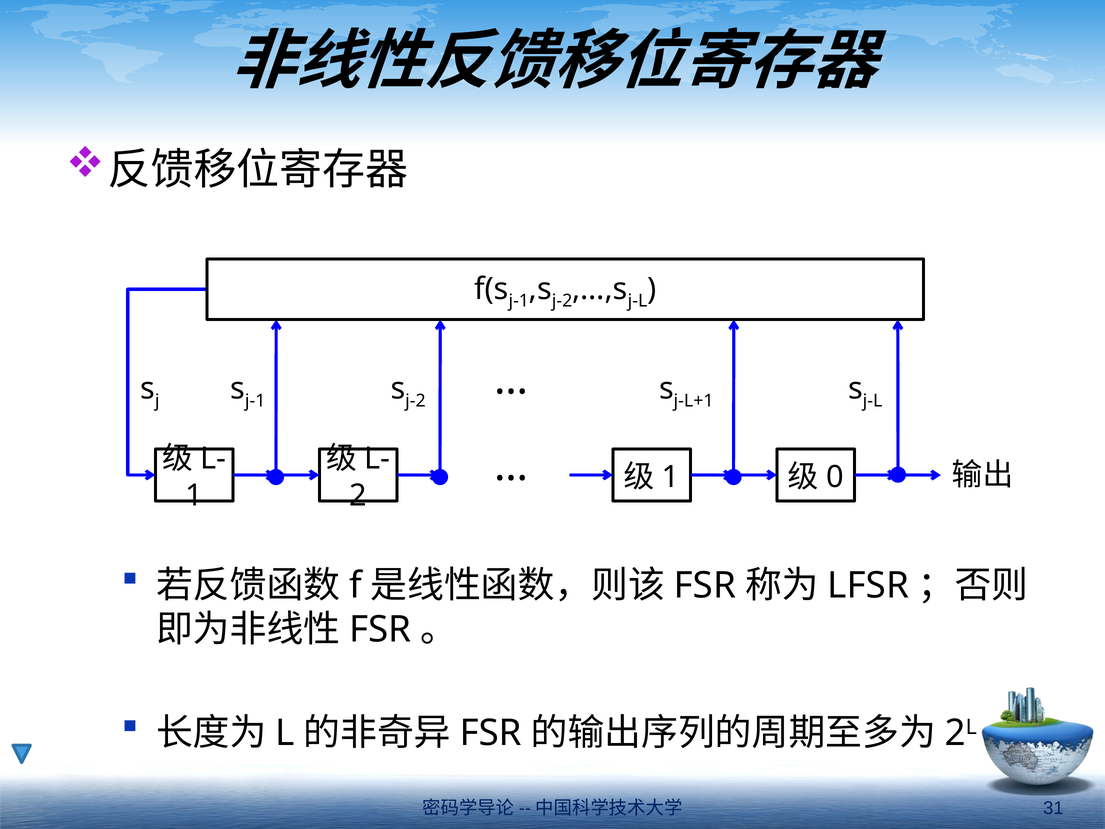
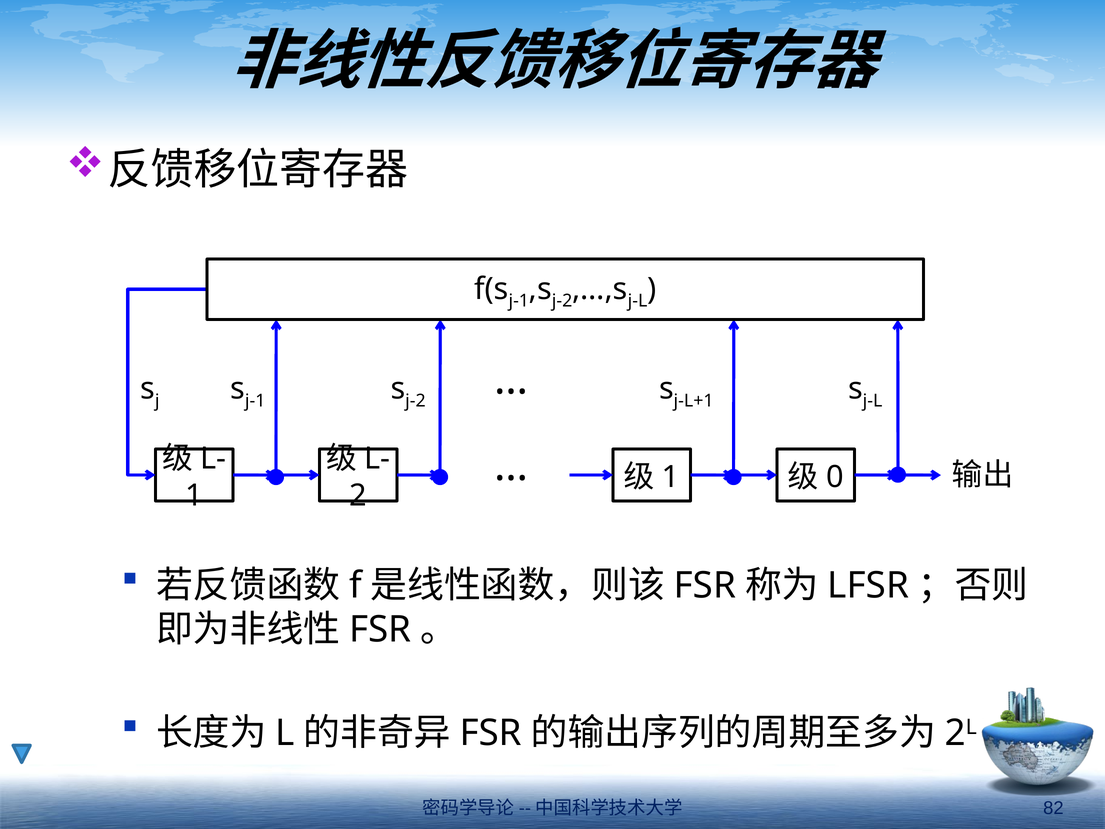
31: 31 -> 82 (1053, 808)
